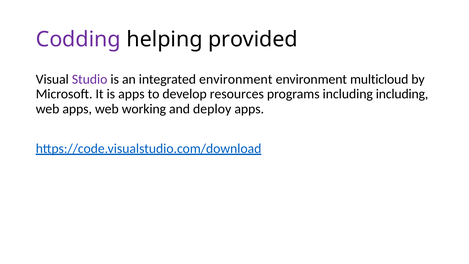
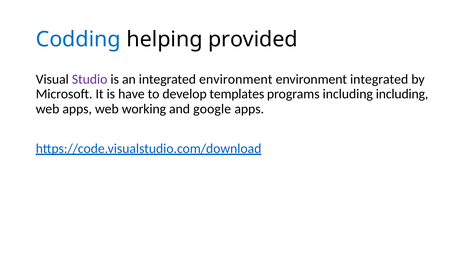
Codding colour: purple -> blue (78, 39)
environment multicloud: multicloud -> integrated (379, 79)
is apps: apps -> have (131, 94)
resources: resources -> templates (237, 94)
deploy: deploy -> google (212, 109)
